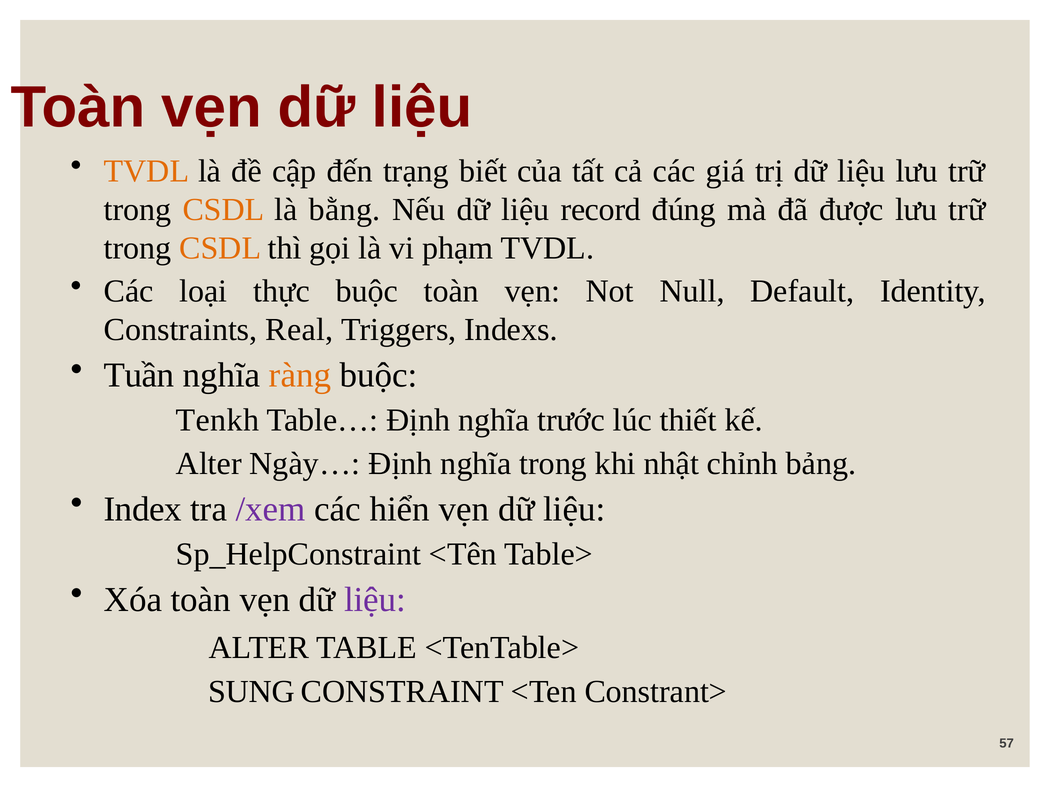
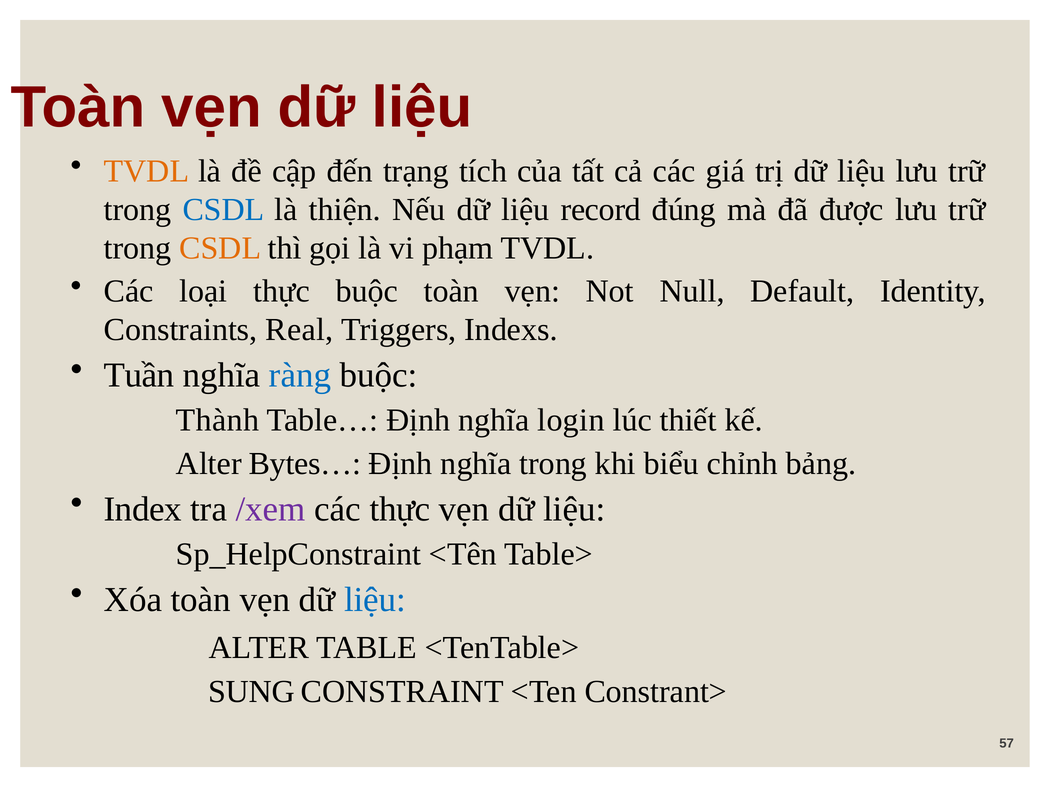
biết: biết -> tích (483, 171)
CSDL colour: orange -> blue (224, 210)
bằng: bằng -> thiện (345, 210)
ràng colour: orange -> blue (300, 376)
Tenkh: Tenkh -> Thành (218, 420)
trước: trước -> login (571, 420)
Ngày…: Ngày… -> Bytes… (305, 464)
nhật: nhật -> biểu (671, 464)
các hiển: hiển -> thực (400, 509)
liệu colour: purple -> blue (375, 600)
